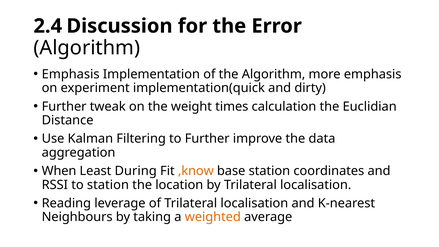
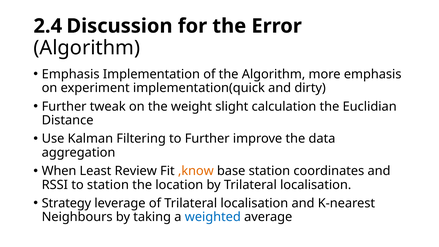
times: times -> slight (232, 106)
During: During -> Review (136, 171)
Reading: Reading -> Strategy (66, 203)
weighted colour: orange -> blue (213, 217)
